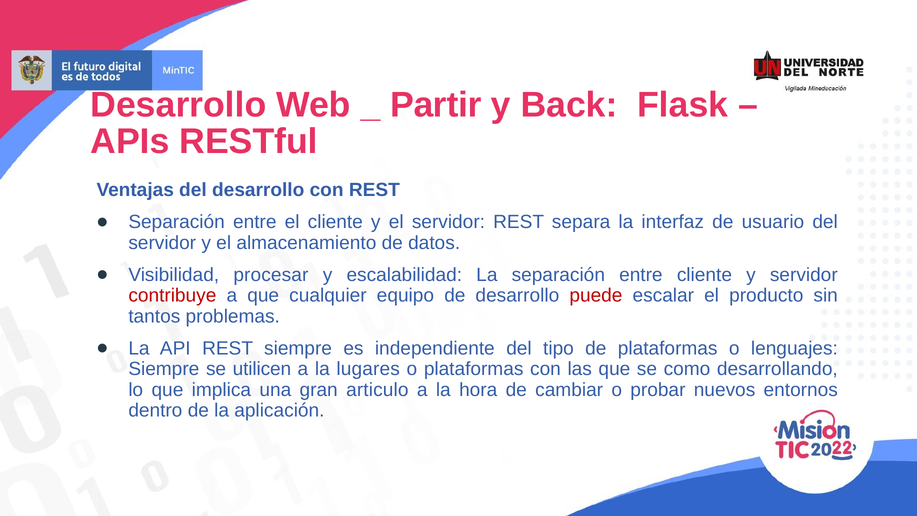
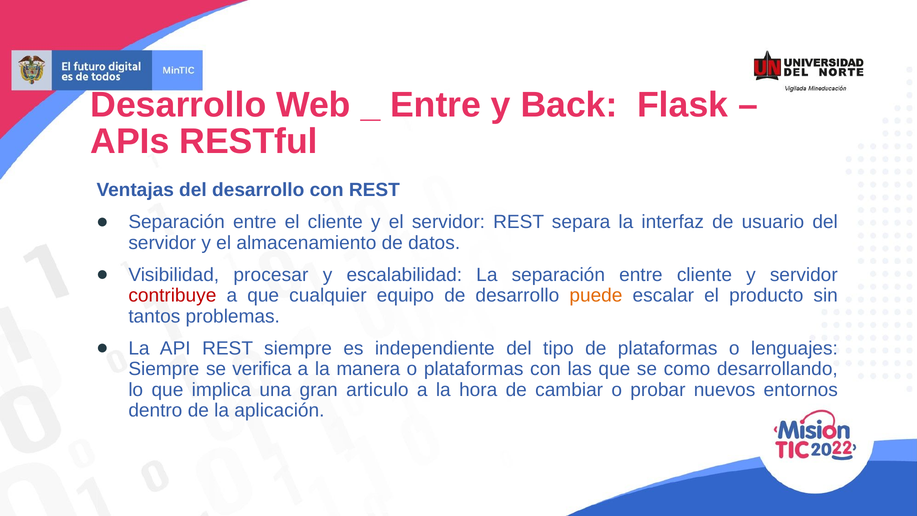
Partir: Partir -> Entre (436, 105)
puede colour: red -> orange (596, 296)
utilicen: utilicen -> verifica (262, 369)
lugares: lugares -> manera (368, 369)
